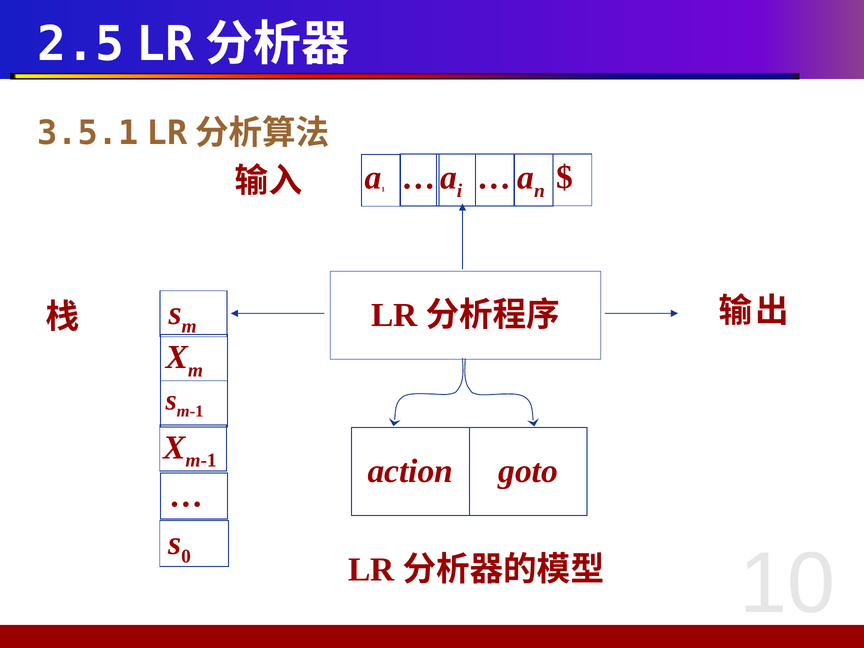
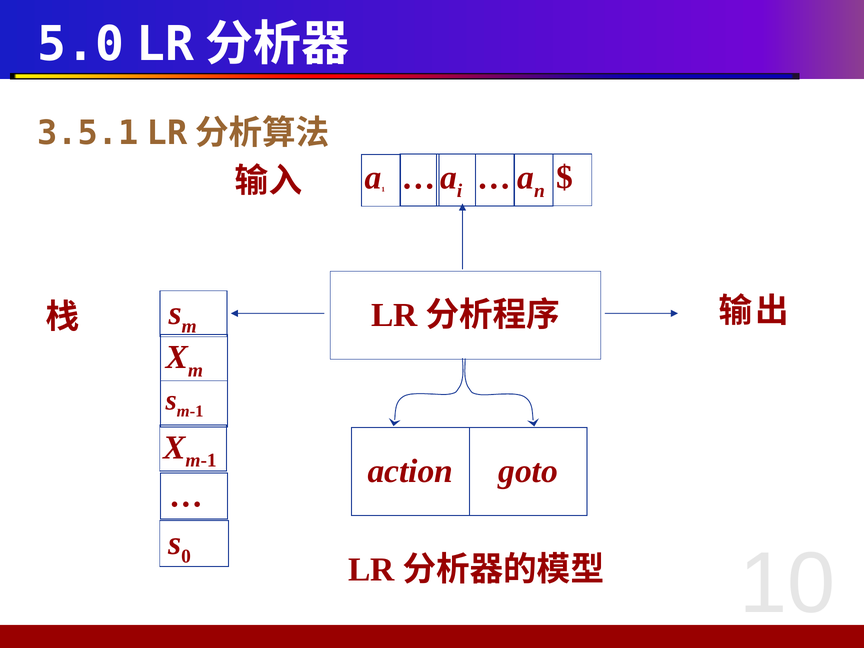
2.5: 2.5 -> 5.0 (81, 44)
